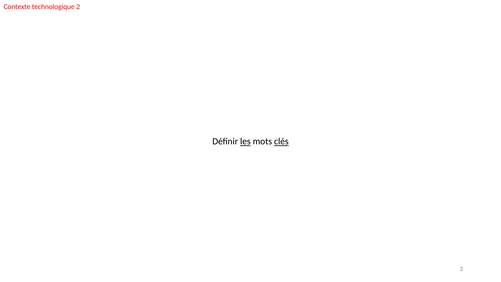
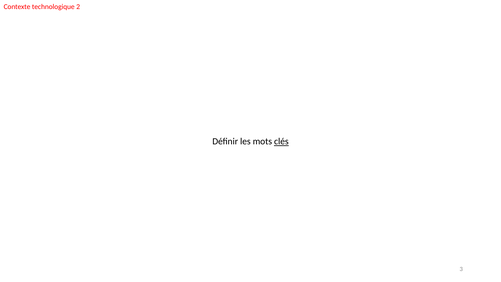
les underline: present -> none (245, 141)
